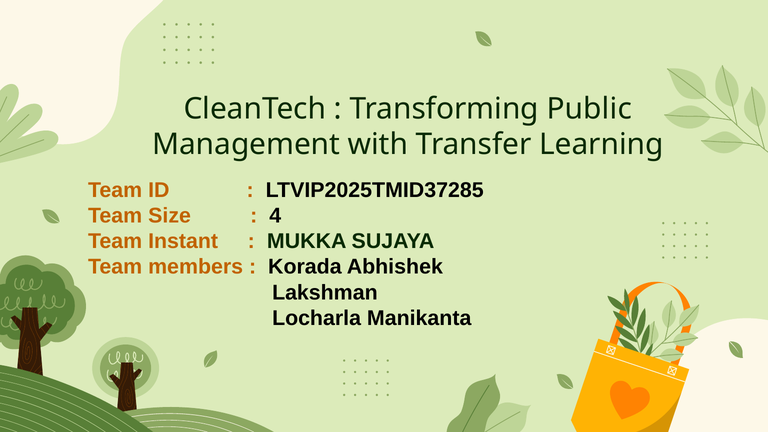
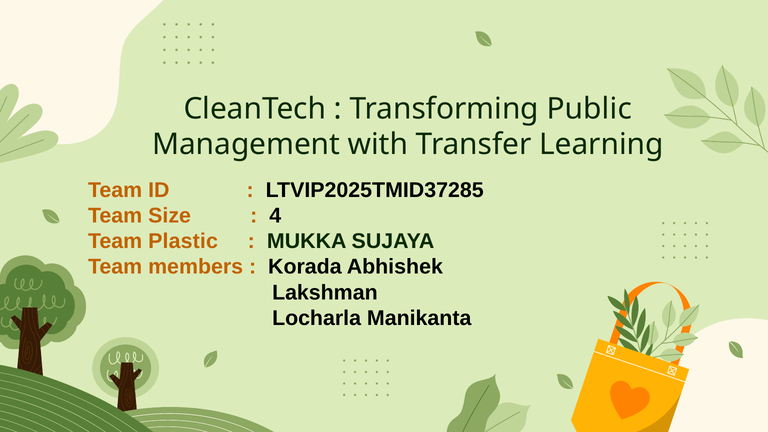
Instant: Instant -> Plastic (183, 241)
